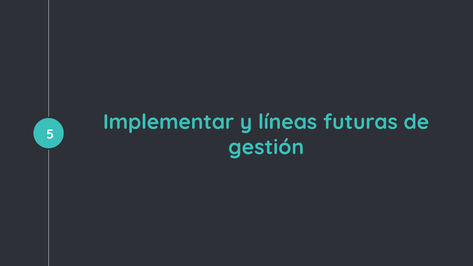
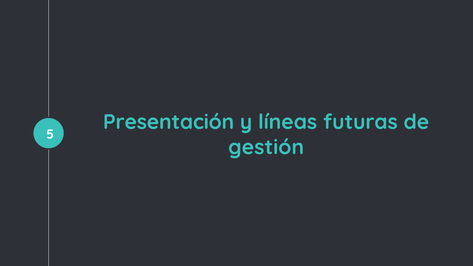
Implementar: Implementar -> Presentación (169, 122)
